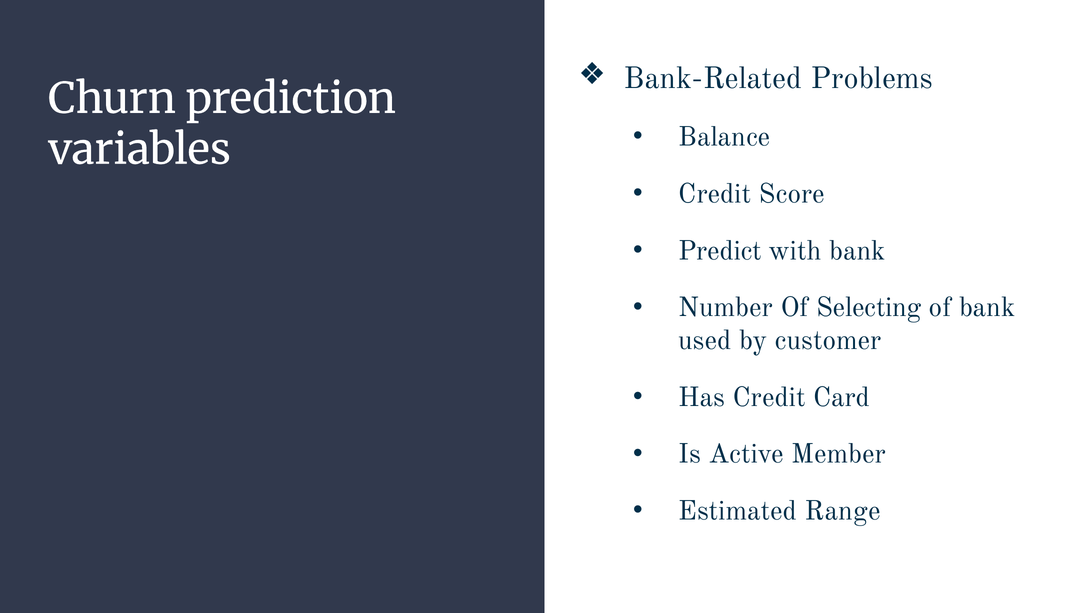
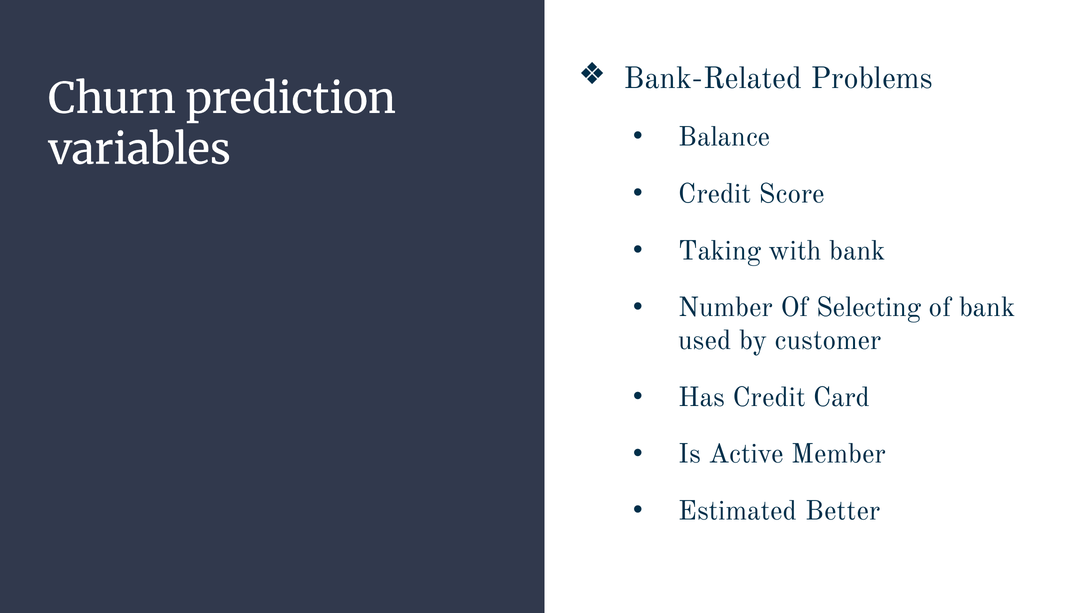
Predict: Predict -> Taking (720, 250)
Range: Range -> Better (843, 511)
